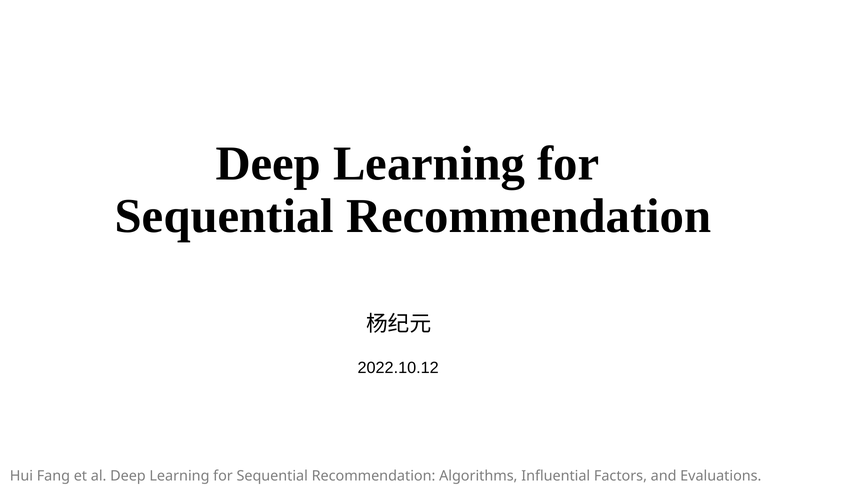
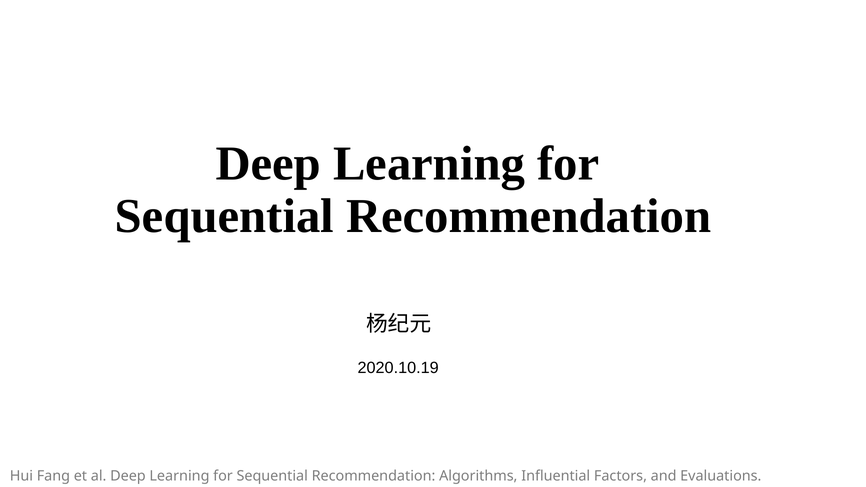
2022.10.12: 2022.10.12 -> 2020.10.19 (398, 368)
